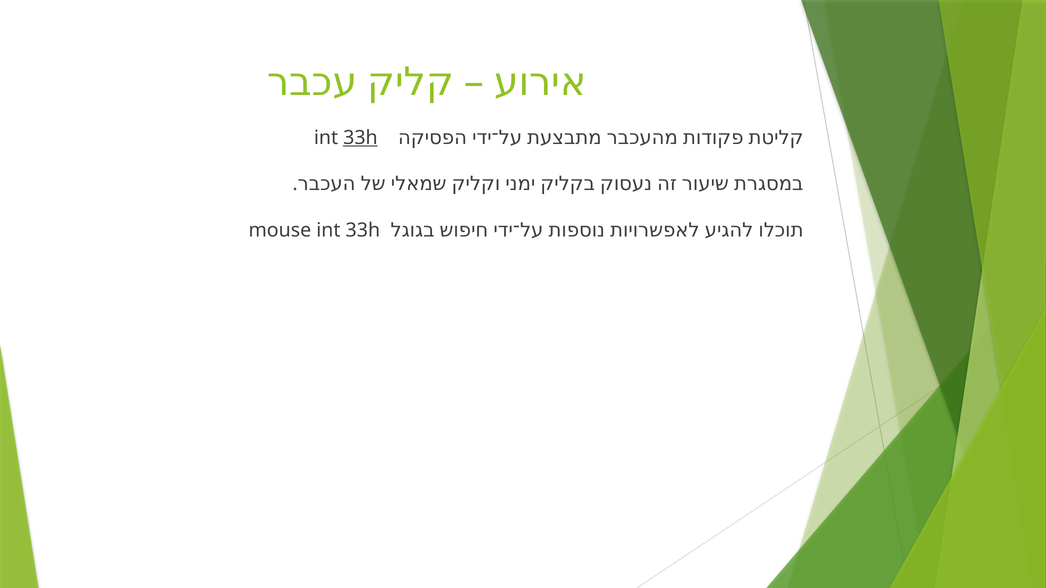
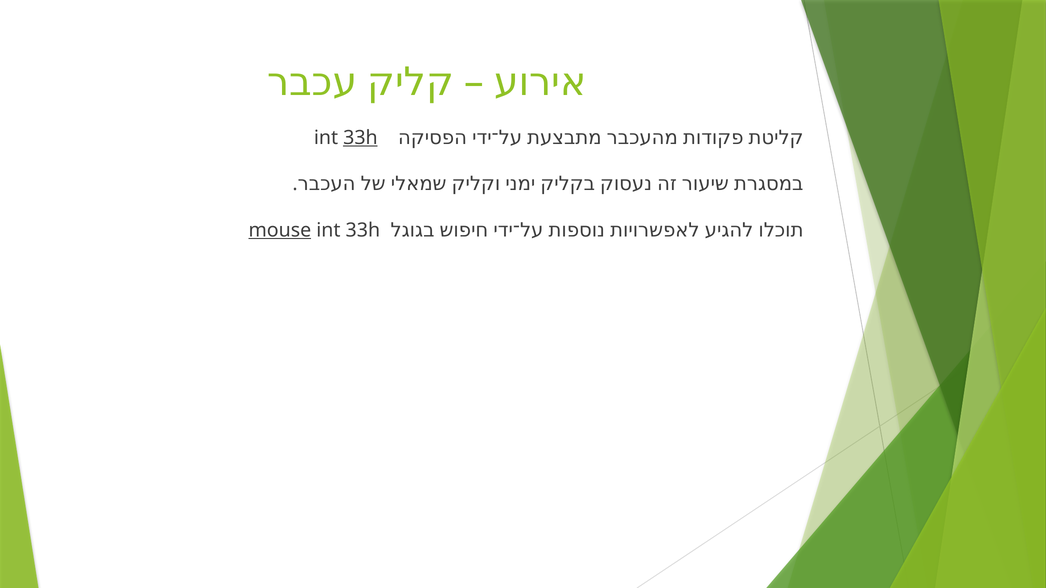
mouse underline: none -> present (280, 230)
